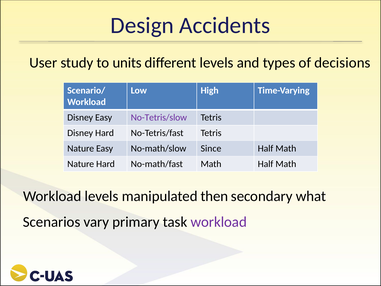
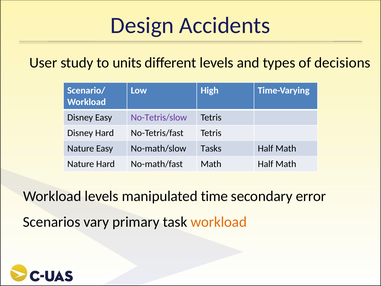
Since: Since -> Tasks (211, 148)
then: then -> time (214, 196)
what: what -> error (311, 196)
workload colour: purple -> orange (219, 222)
